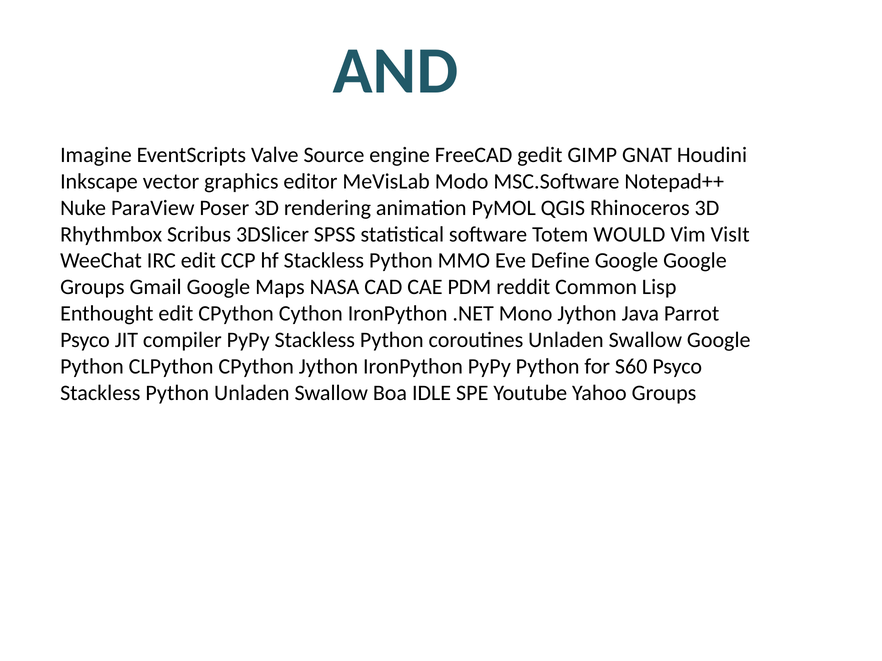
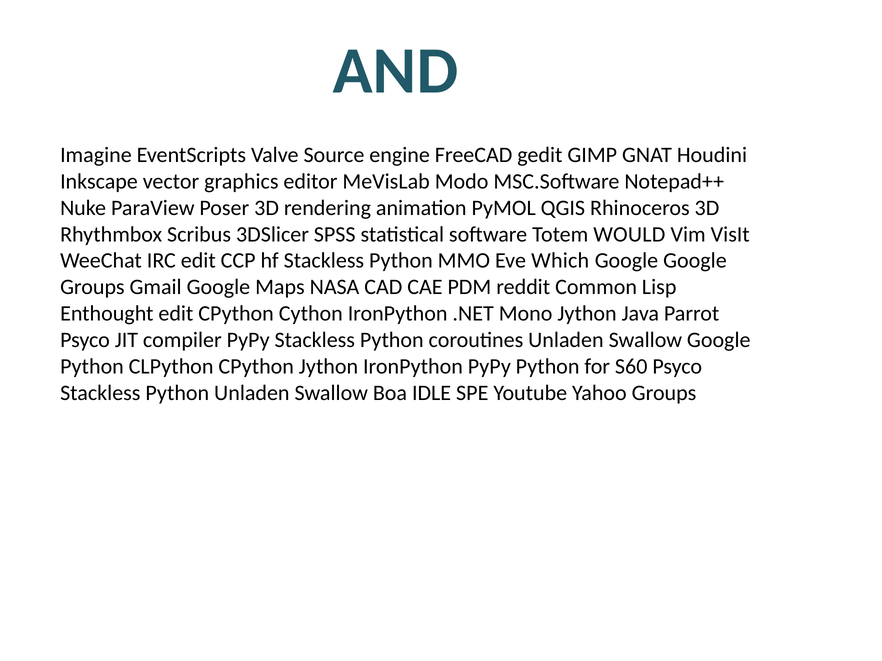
Define: Define -> Which (560, 261)
